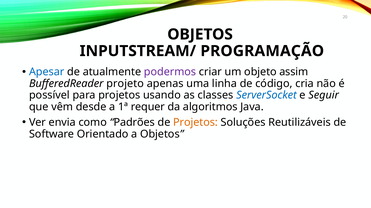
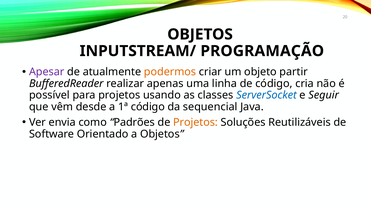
Apesar colour: blue -> purple (47, 72)
podermos colour: purple -> orange (170, 72)
assim: assim -> partir (294, 72)
projeto: projeto -> realizar (125, 84)
1ª requer: requer -> código (148, 107)
algoritmos: algoritmos -> sequencial (210, 107)
